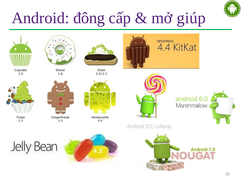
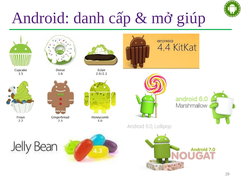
đông: đông -> danh (89, 18)
